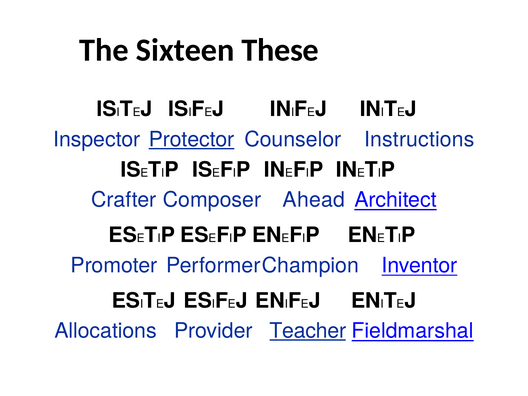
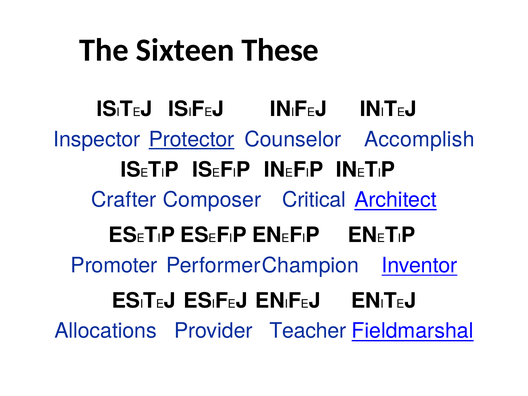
Instructions: Instructions -> Accomplish (419, 140)
Ahead: Ahead -> Critical (314, 200)
Teacher underline: present -> none (308, 331)
